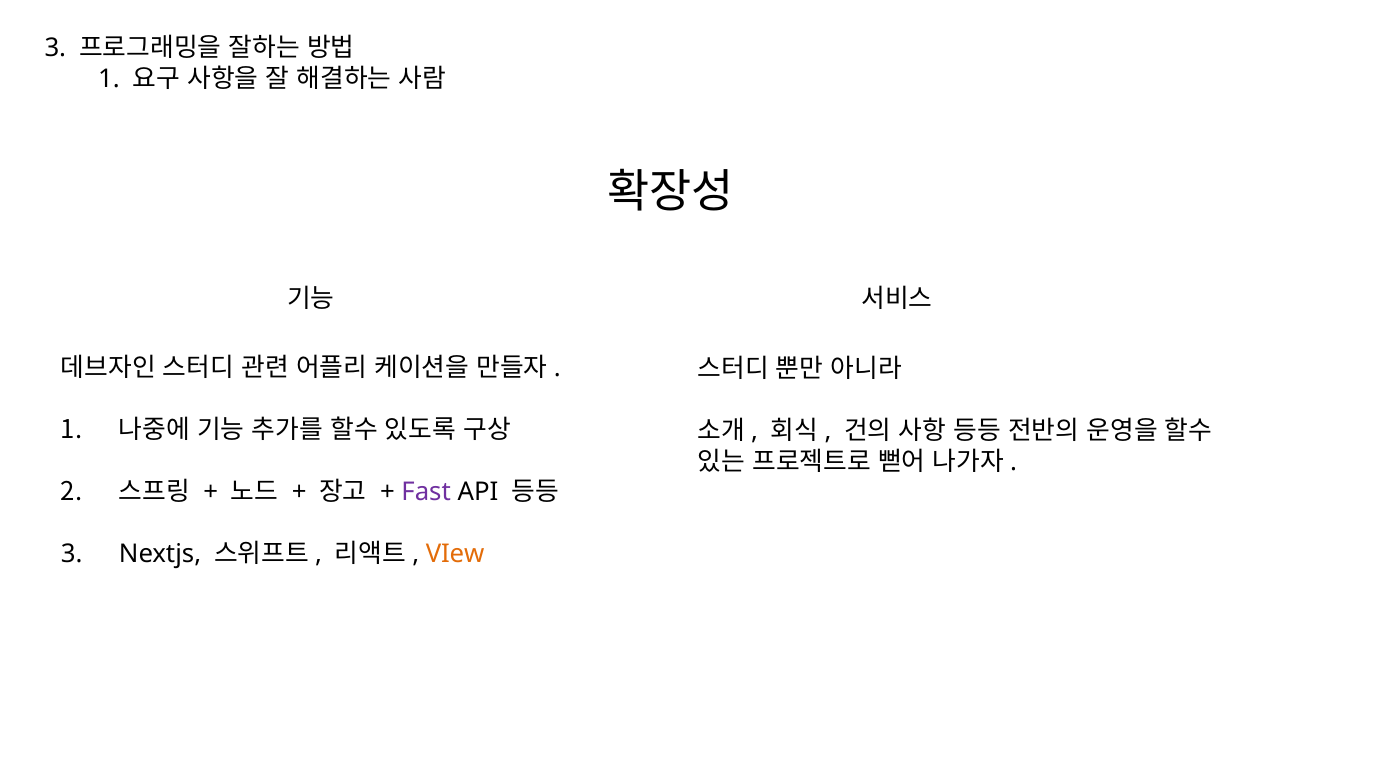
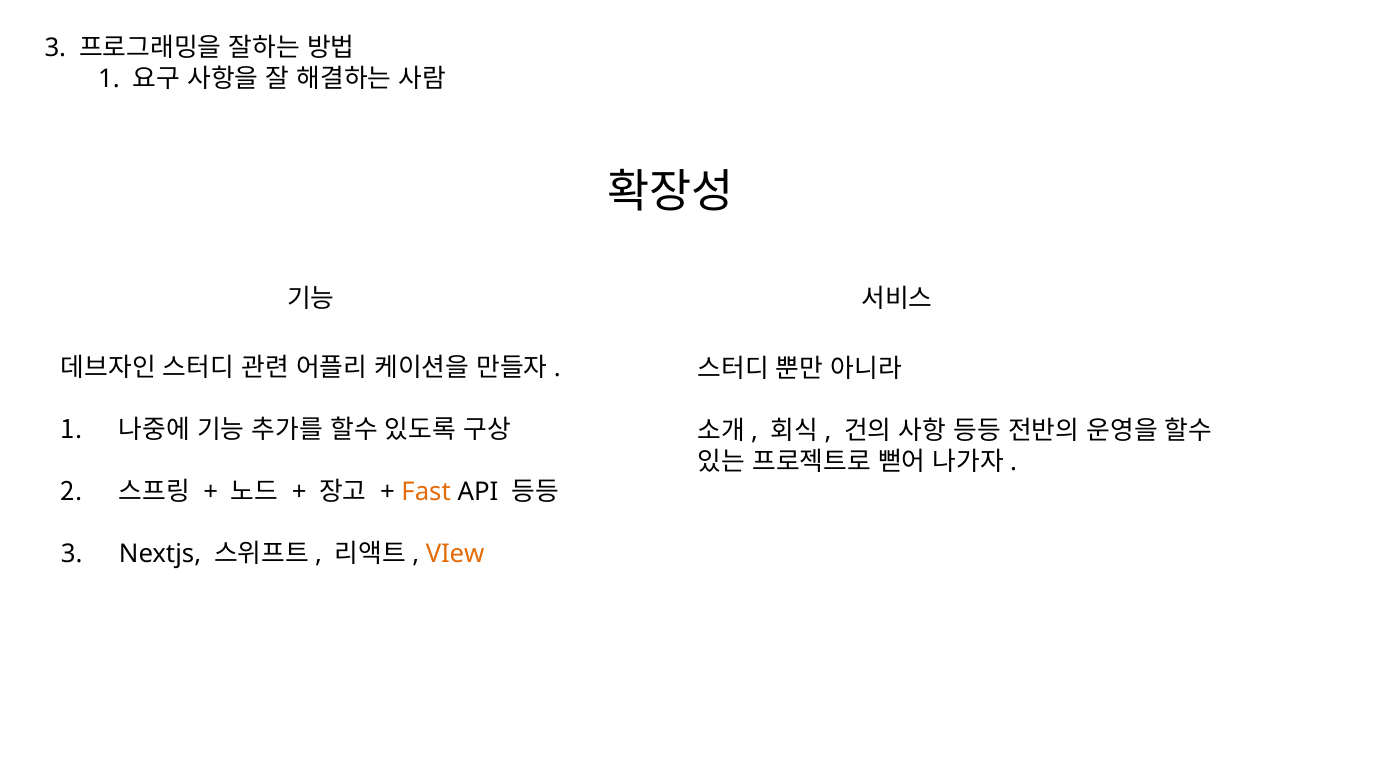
Fast colour: purple -> orange (426, 491)
